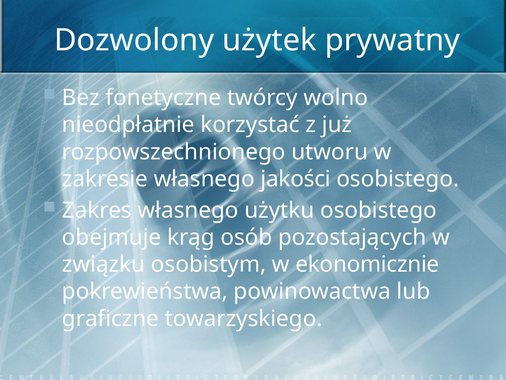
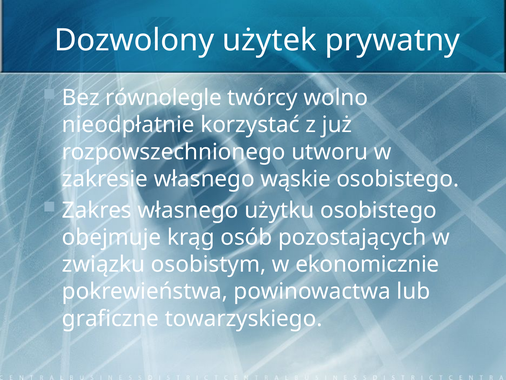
fonetyczne: fonetyczne -> równolegle (163, 98)
jakości: jakości -> wąskie (296, 179)
